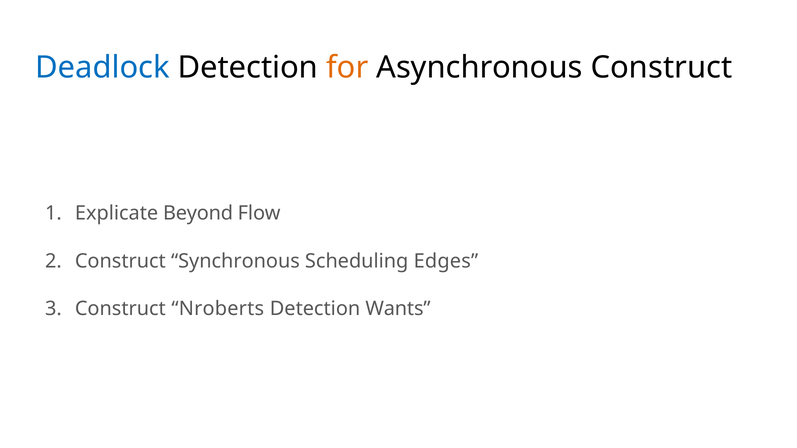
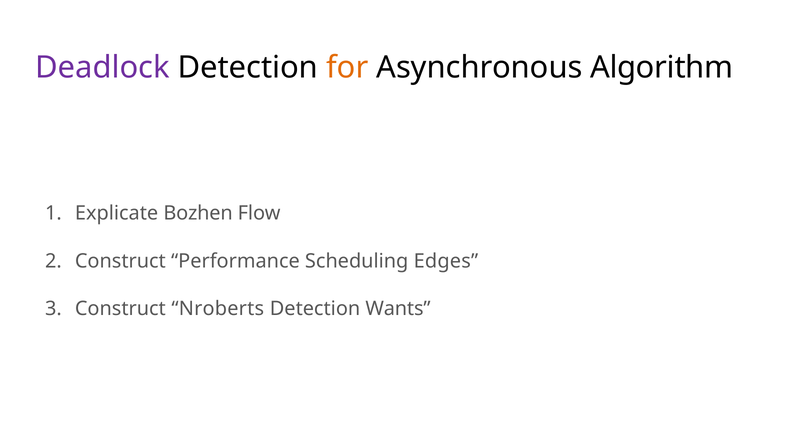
Deadlock colour: blue -> purple (102, 68)
Asynchronous Construct: Construct -> Algorithm (662, 68)
Beyond: Beyond -> Bozhen (198, 213)
Synchronous: Synchronous -> Performance (235, 261)
